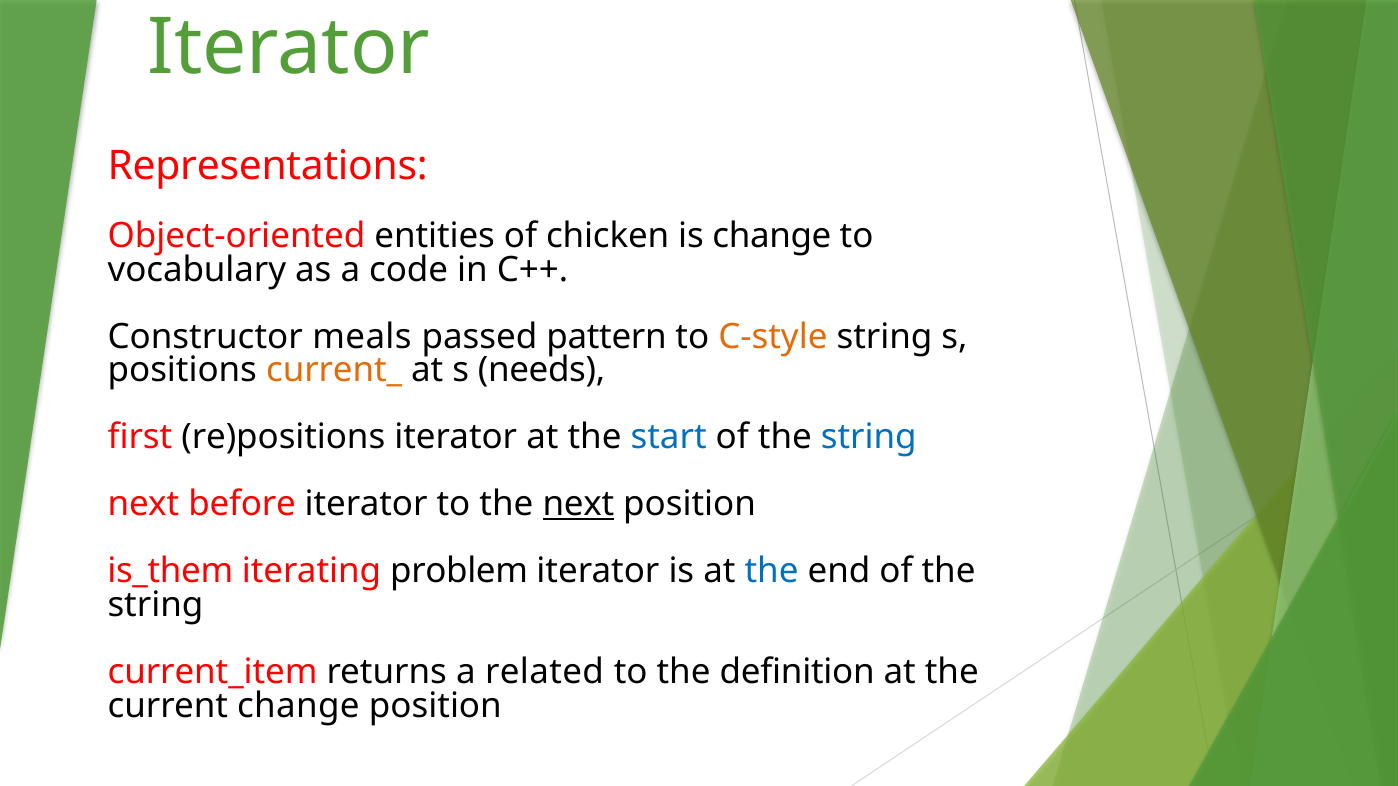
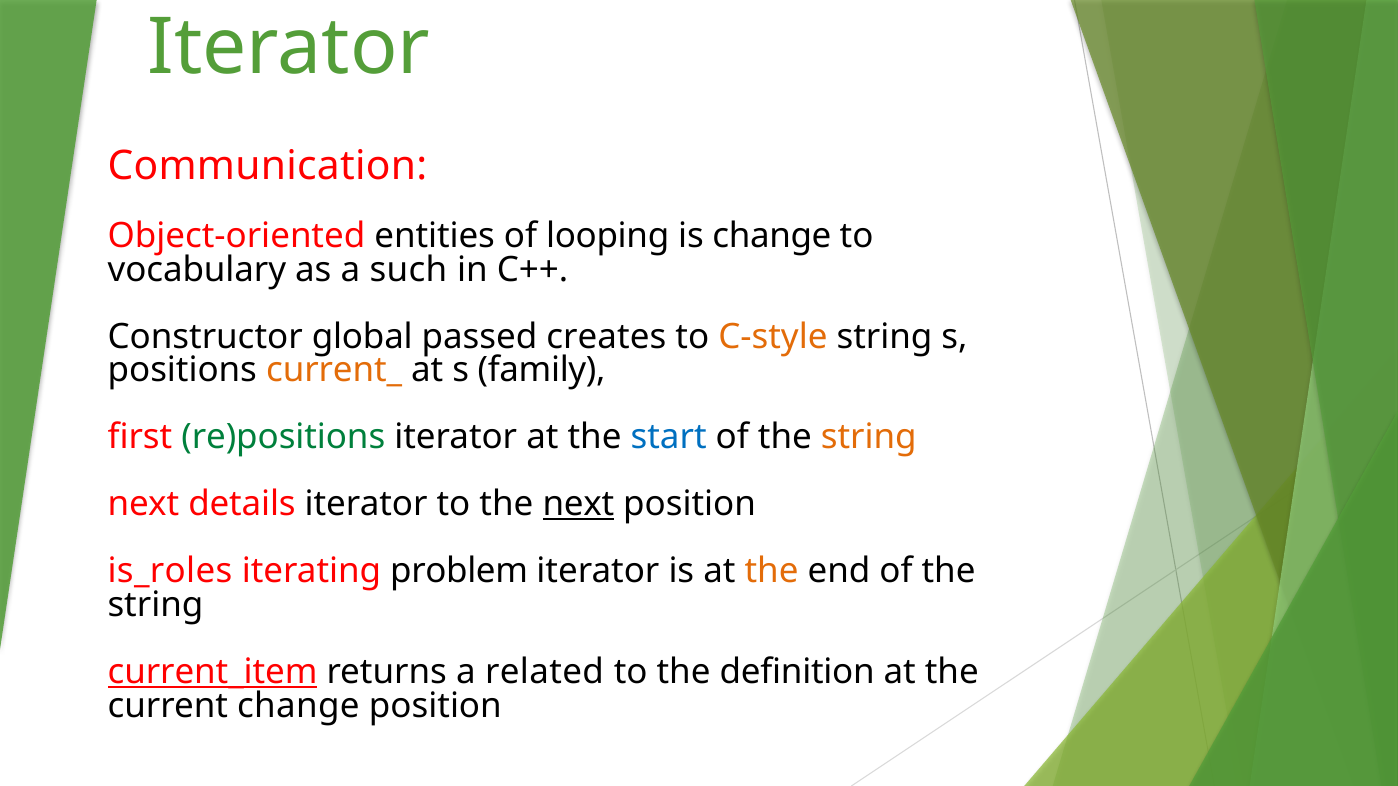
Representations: Representations -> Communication (267, 166)
chicken: chicken -> looping (608, 236)
code: code -> such (408, 270)
meals: meals -> global (362, 337)
pattern: pattern -> creates (606, 337)
needs: needs -> family (542, 370)
re)positions colour: black -> green (283, 438)
string colour: blue -> orange (869, 438)
before: before -> details (242, 505)
is_them: is_them -> is_roles (170, 572)
the colour: blue -> orange (772, 572)
current_item underline: none -> present (213, 672)
